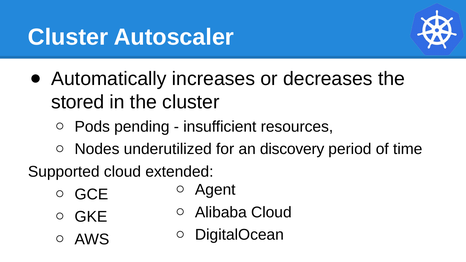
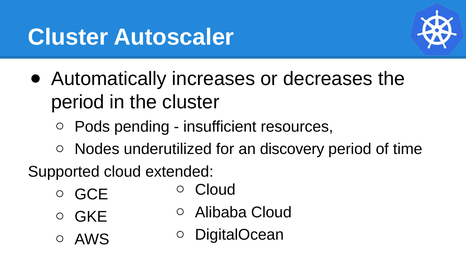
stored: stored -> period (78, 102)
Agent: Agent -> Cloud (215, 190)
